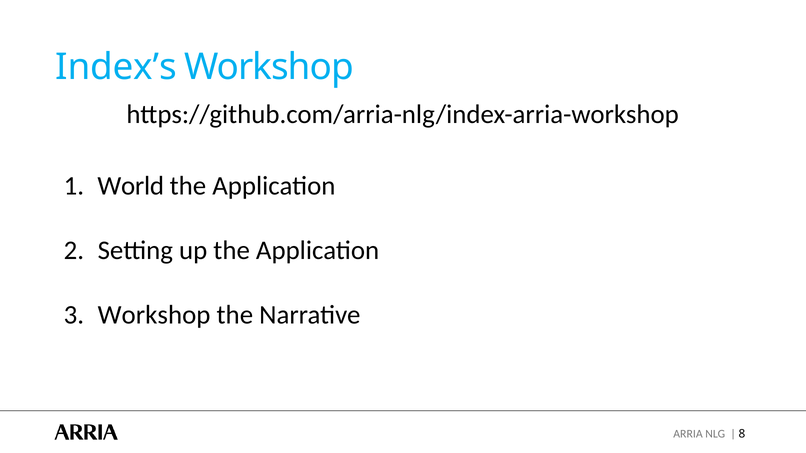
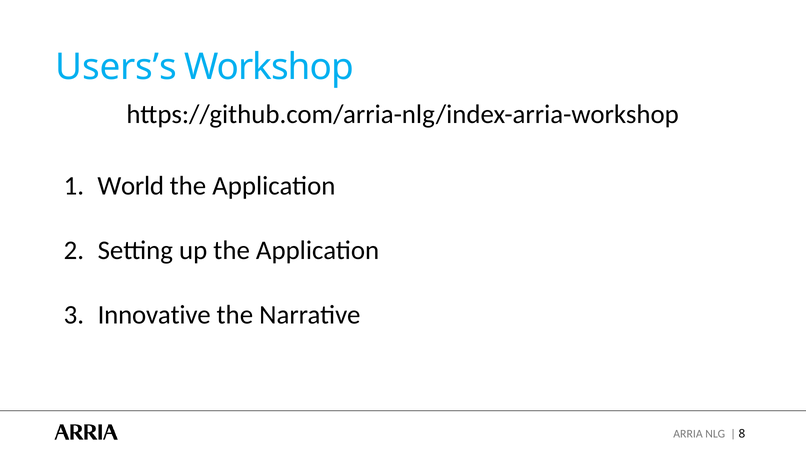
Index’s: Index’s -> Users’s (116, 67)
Workshop: Workshop -> Innovative (154, 315)
